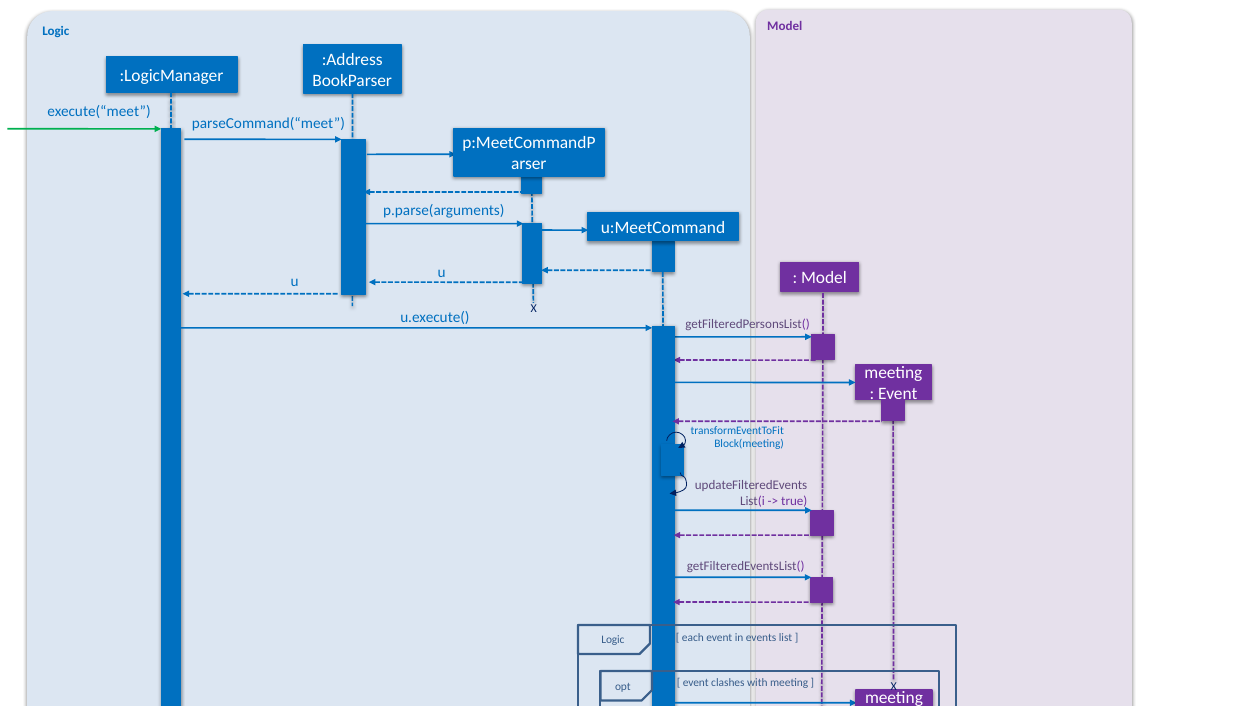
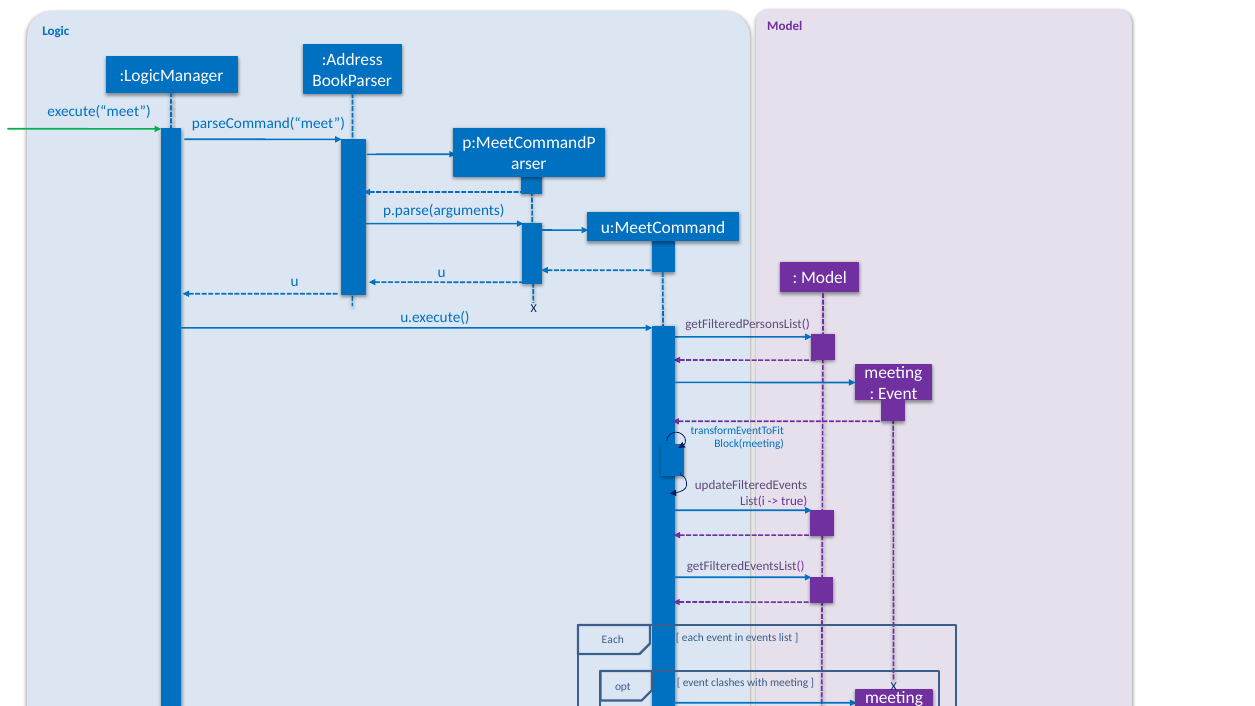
Logic: Logic -> Each (613, 640)
